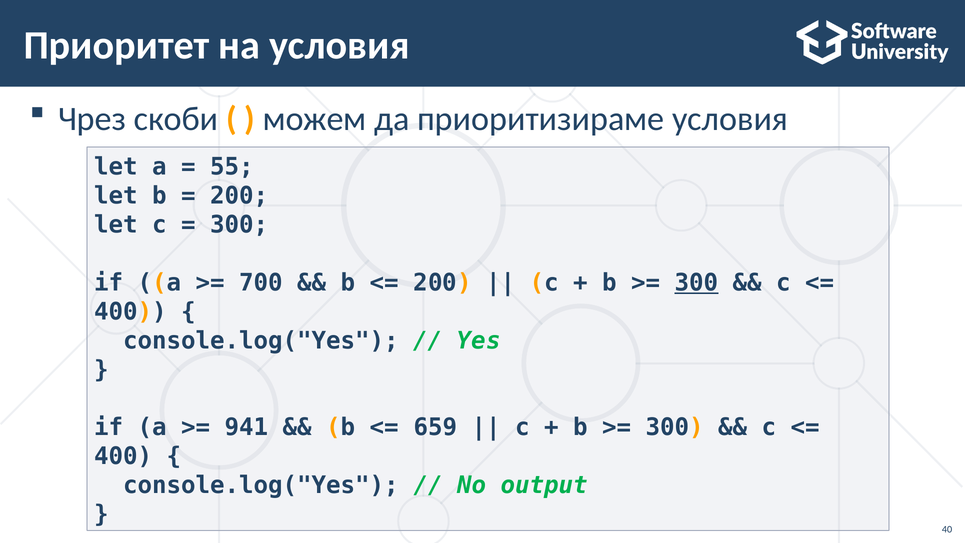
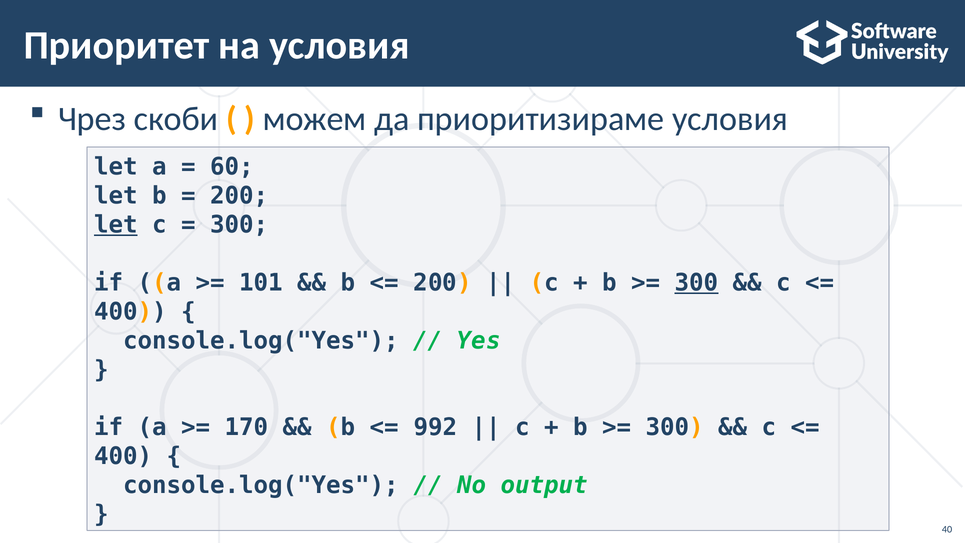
55: 55 -> 60 (232, 167)
let underline: none -> present (116, 225)
700: 700 -> 101 (261, 283)
941: 941 -> 170 (247, 427)
659: 659 -> 992 (435, 427)
